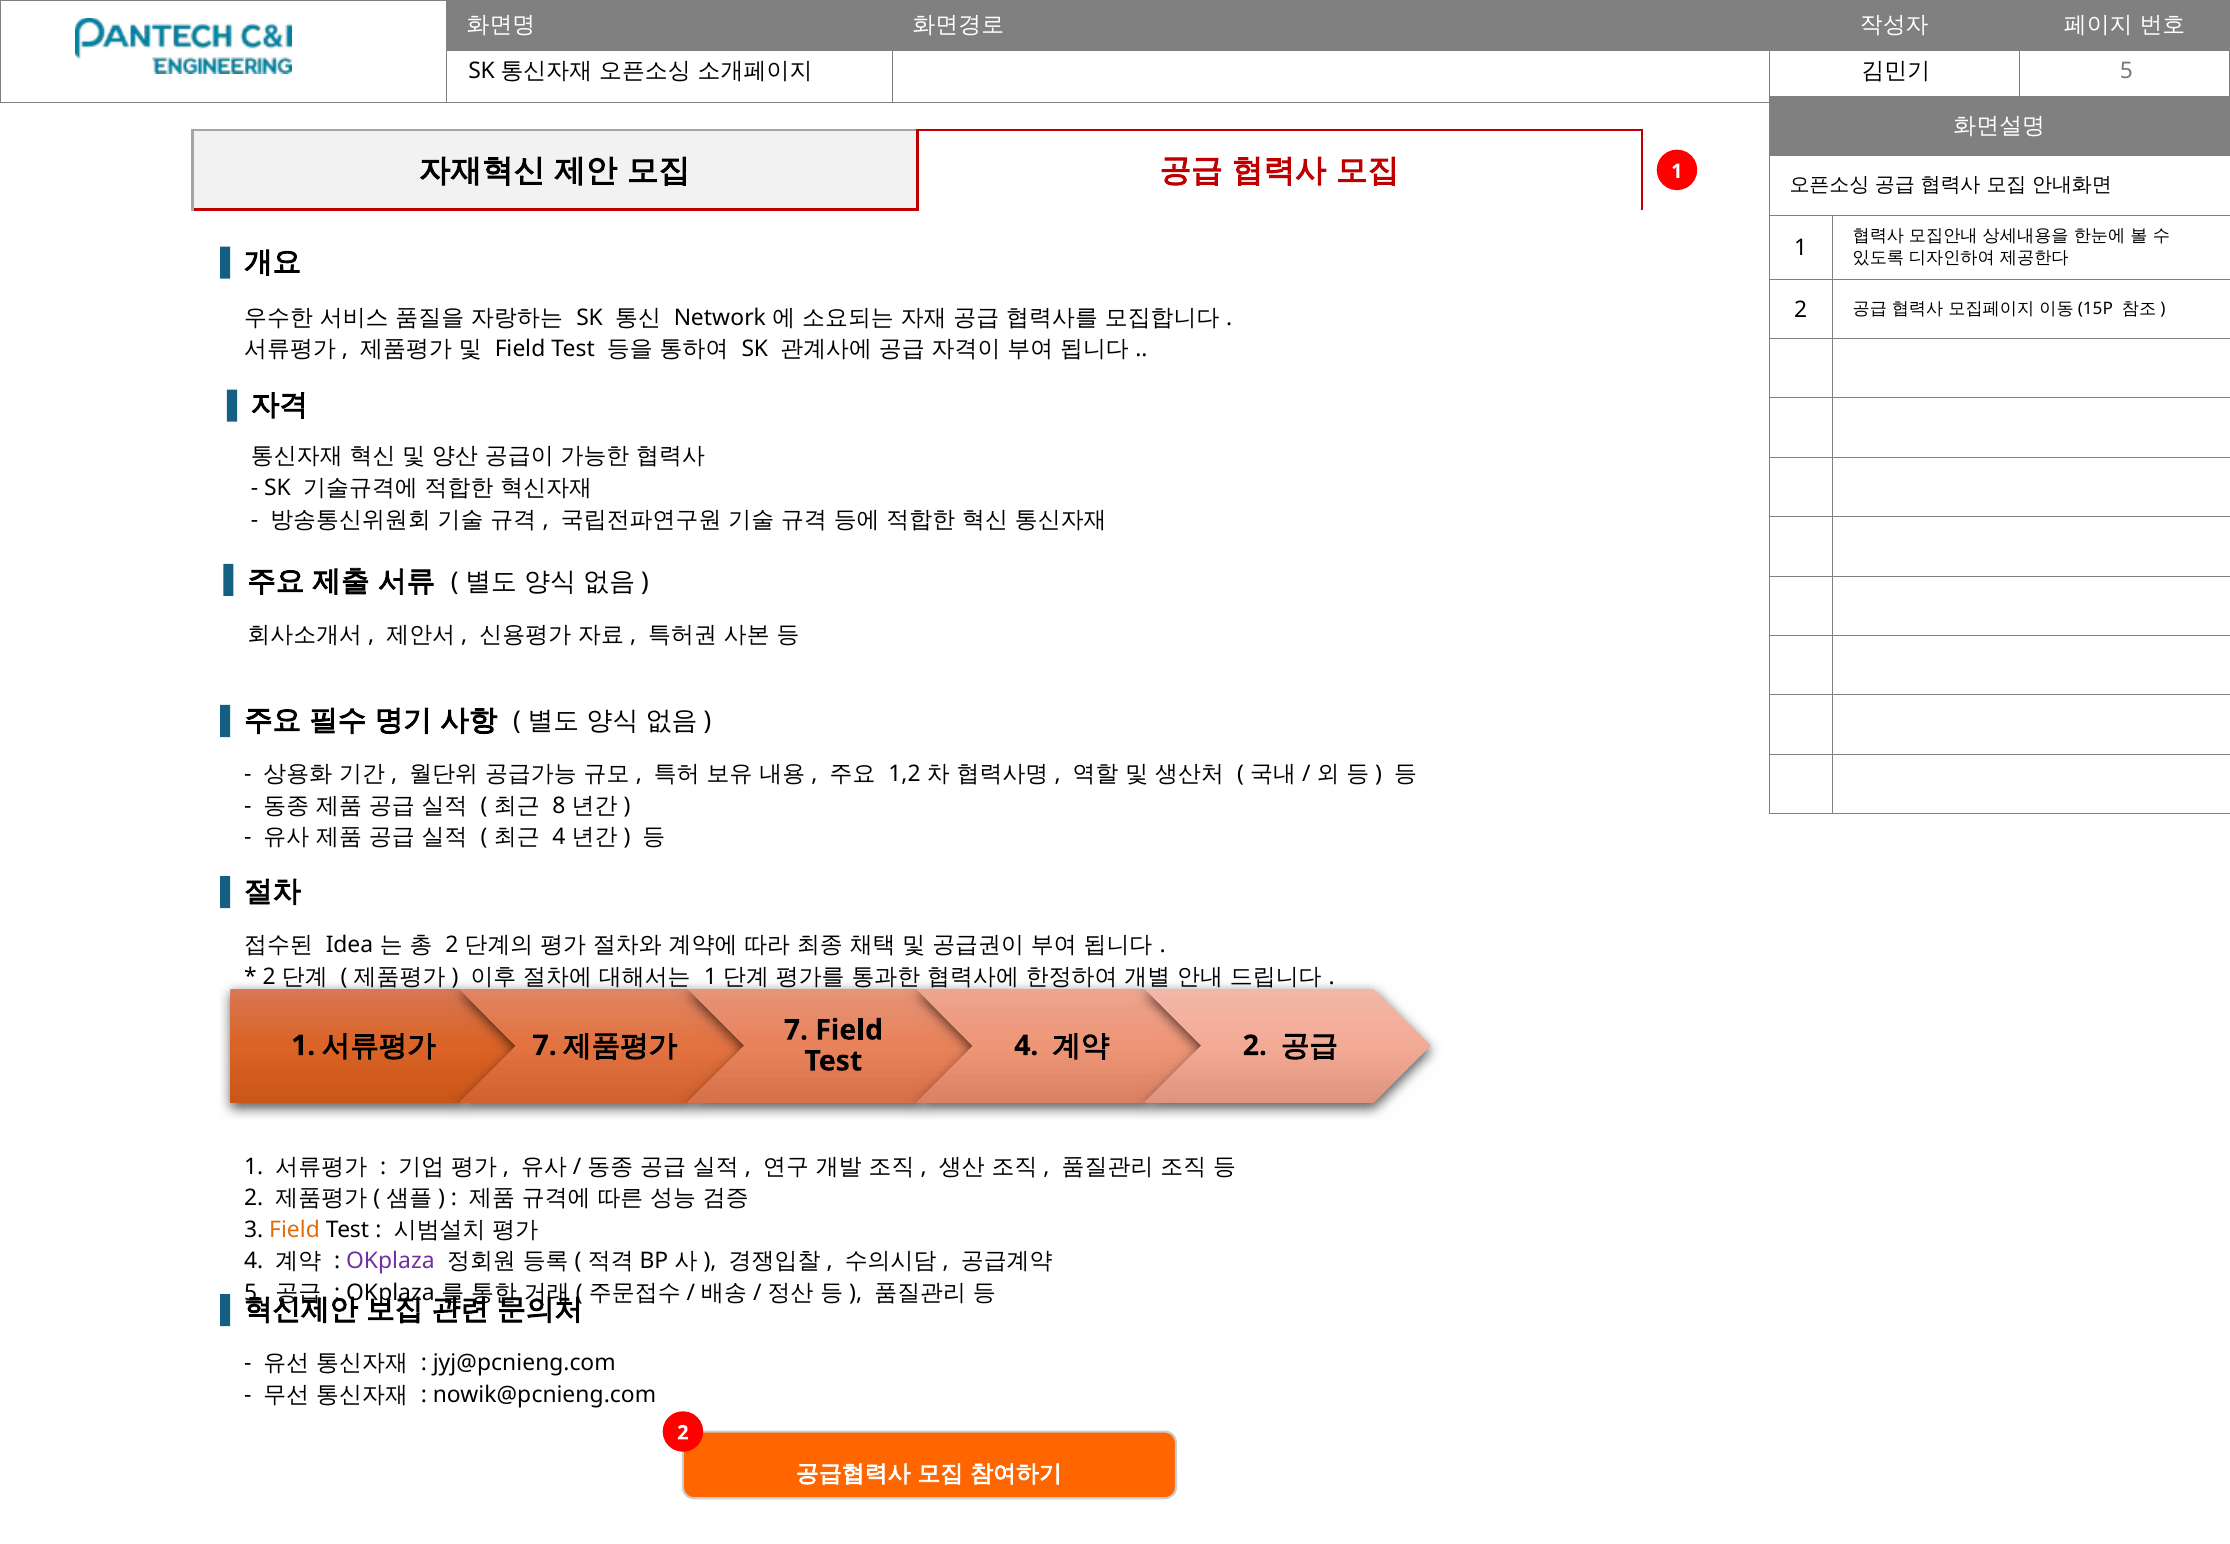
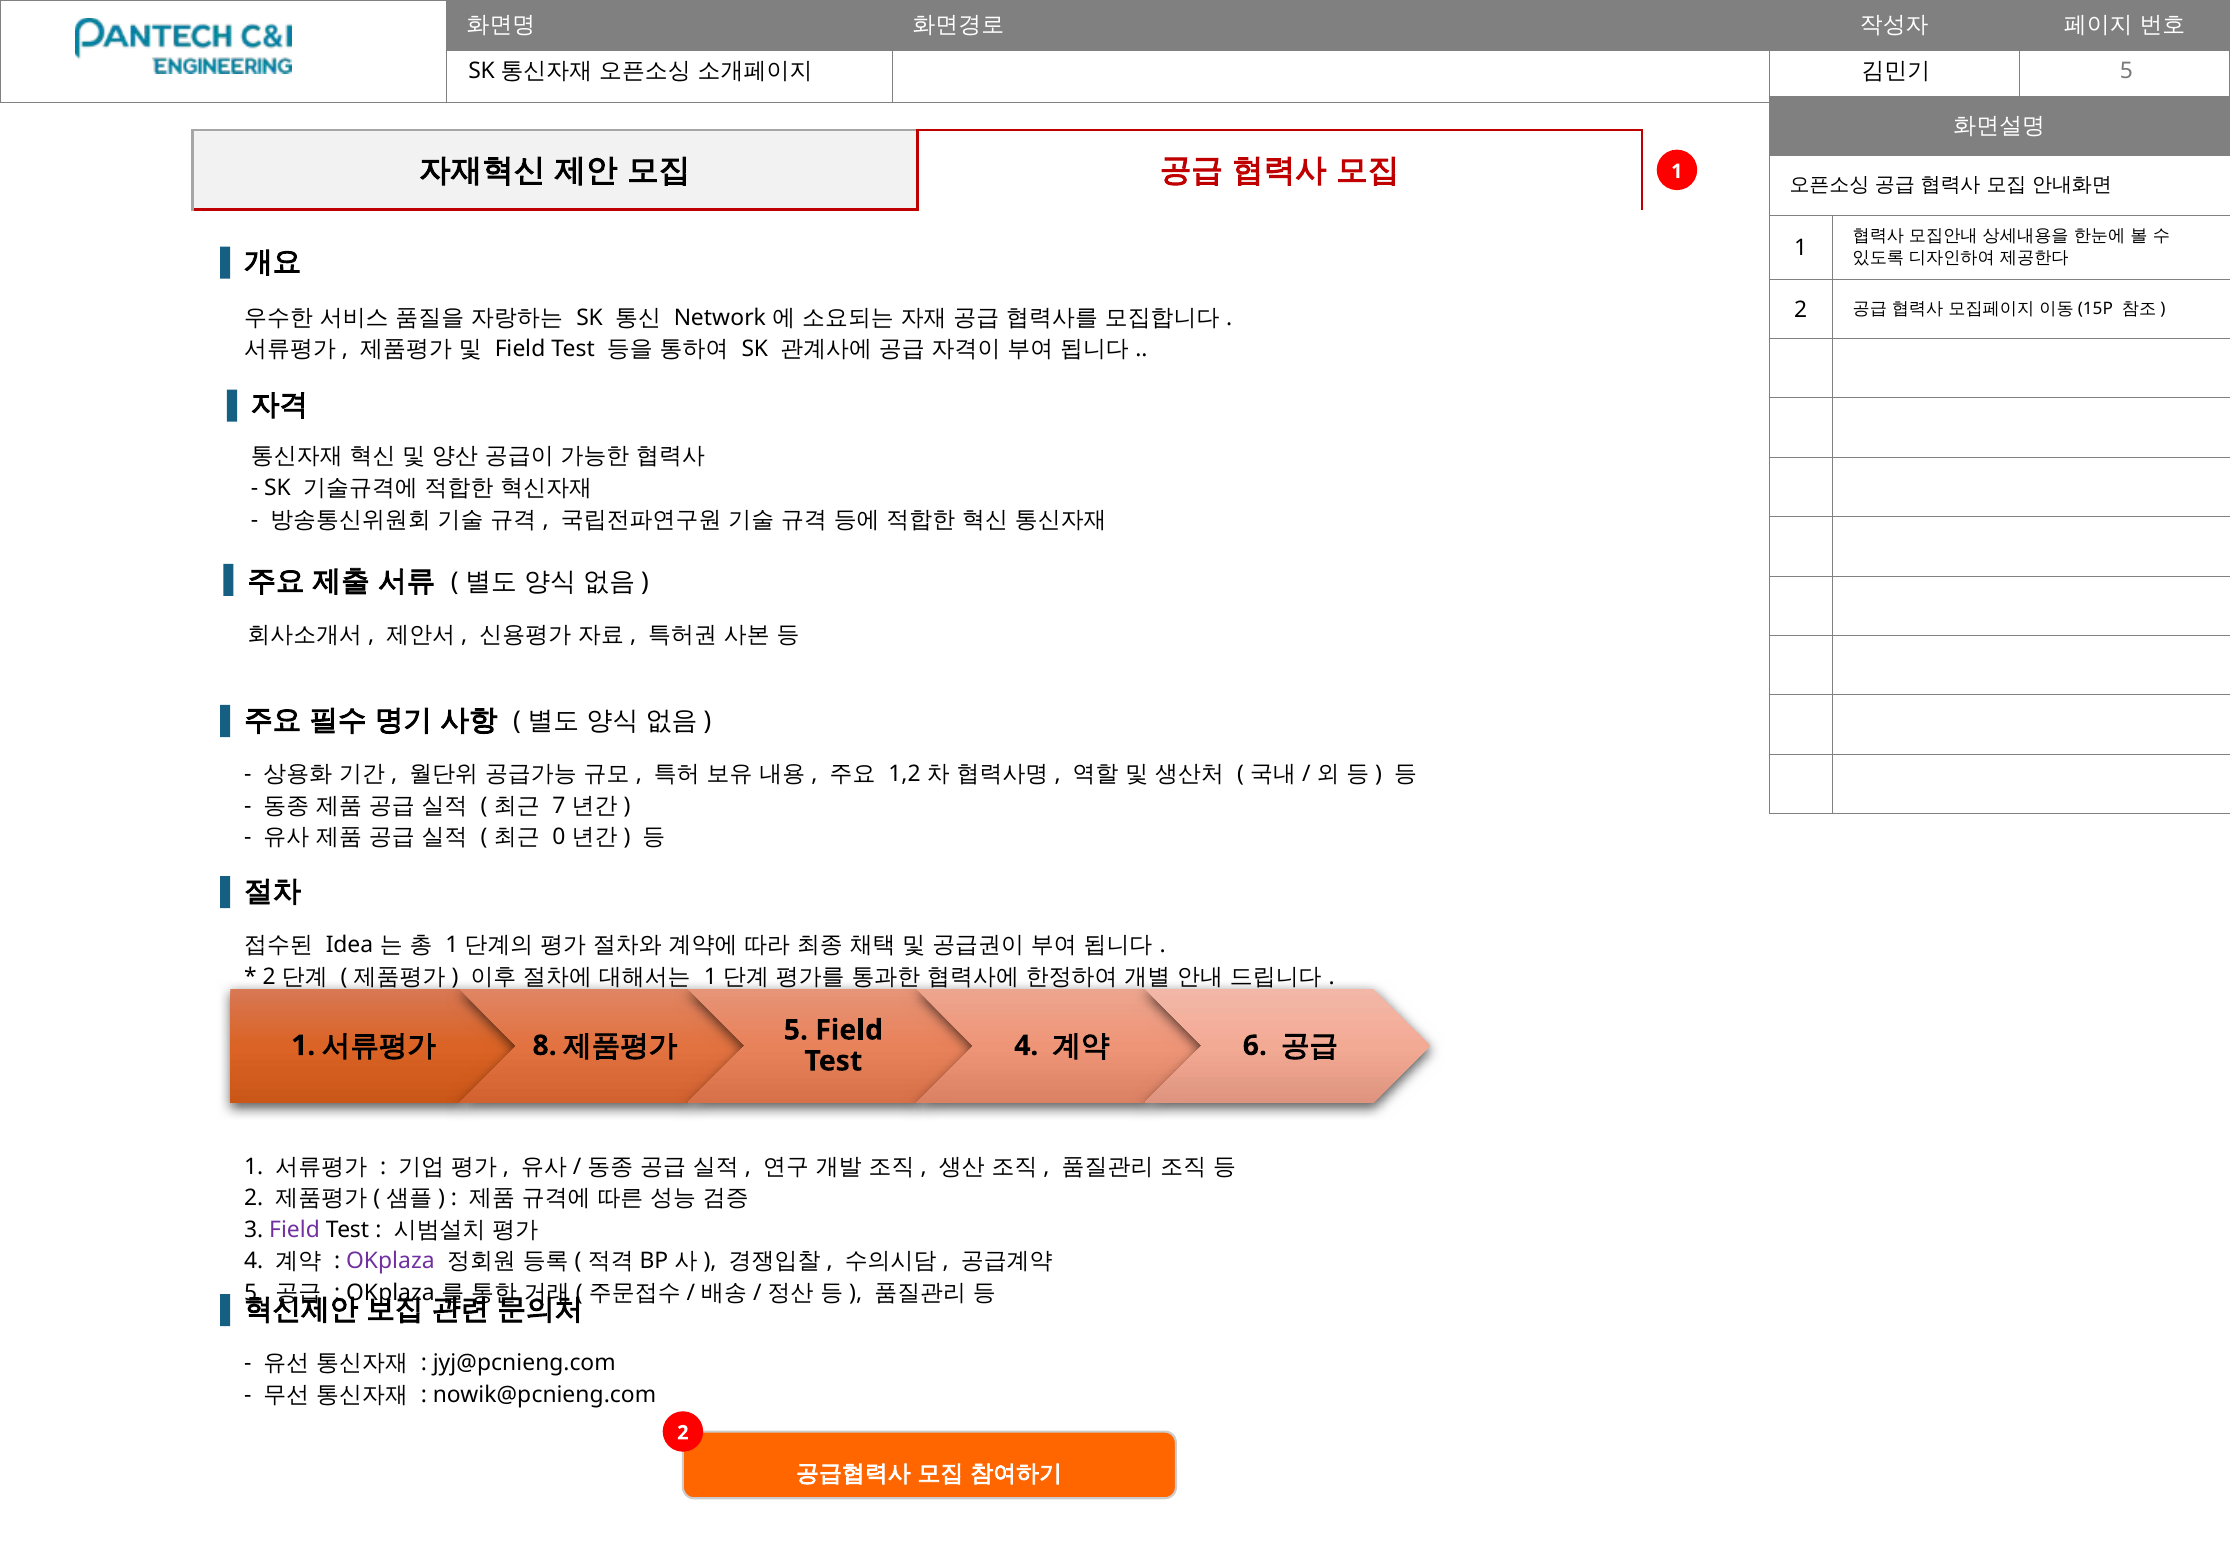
8: 8 -> 7 (559, 806)
4: 4 -> 0 (559, 837)
2: 2 -> 1 (452, 945)
7: 7 -> 8 (545, 1045)
7: 7 -> 5 (796, 1030)
2: 2 -> 6 (1255, 1045)
Field colour: orange -> purple (294, 1230)
